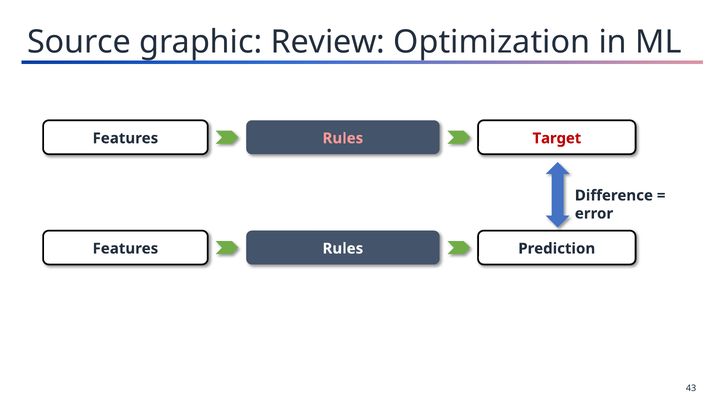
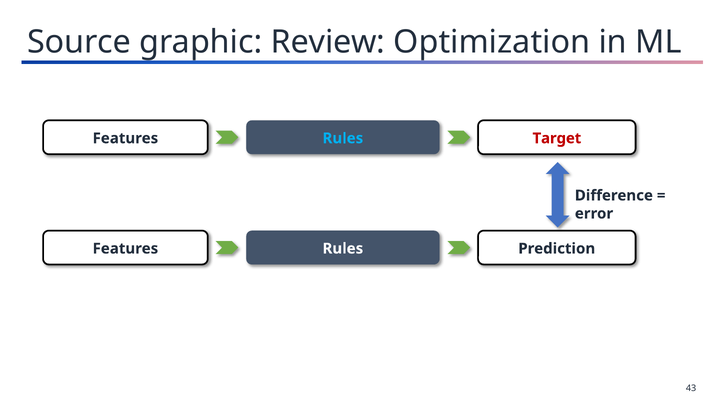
Rules colour: pink -> light blue (343, 139)
